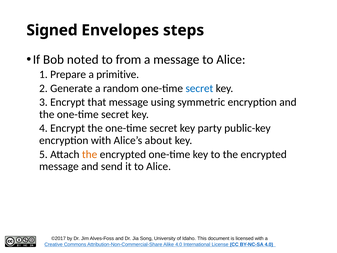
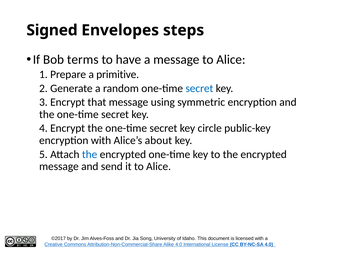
noted: noted -> terms (83, 59)
from: from -> have (128, 59)
party: party -> circle (210, 128)
the colour: orange -> blue (90, 154)
